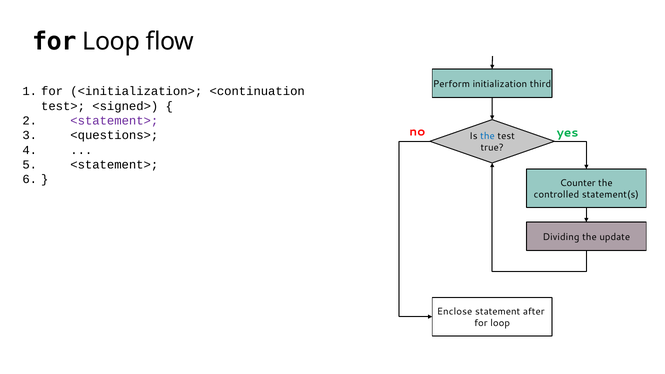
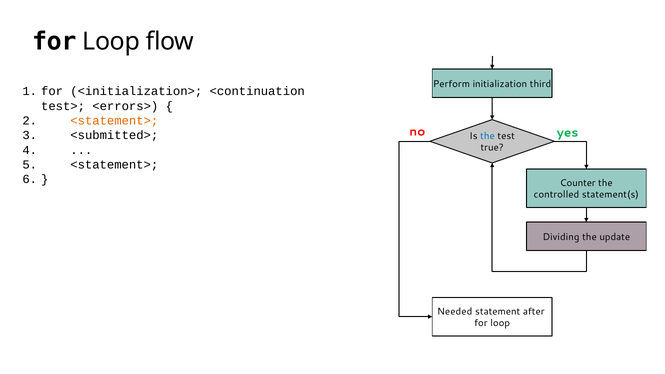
<signed>: <signed> -> <errors> (125, 106)
<statement> colour: purple -> orange (114, 121)
<questions>: <questions> -> <submitted> (114, 135)
Enclose: Enclose -> Needed (455, 312)
